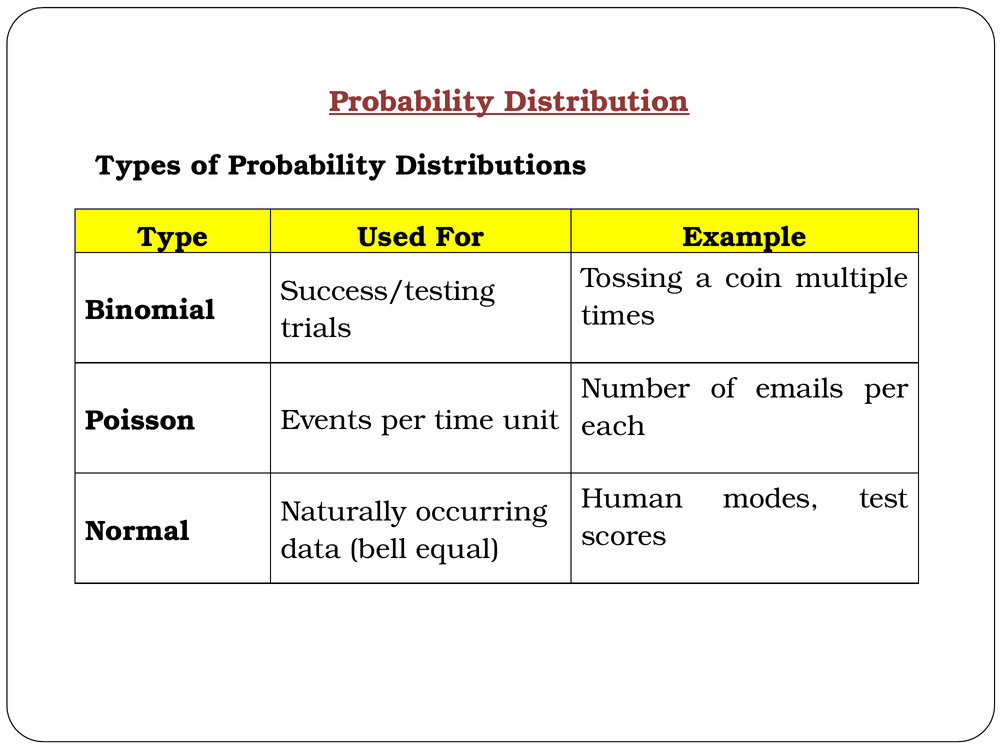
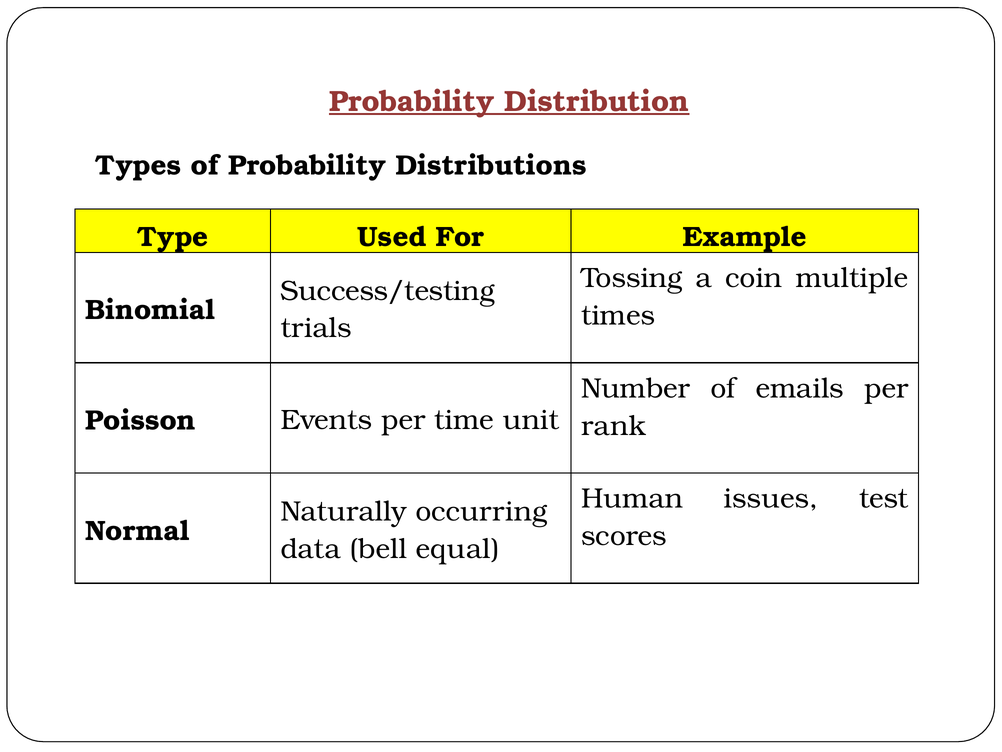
each: each -> rank (614, 426)
modes: modes -> issues (771, 498)
